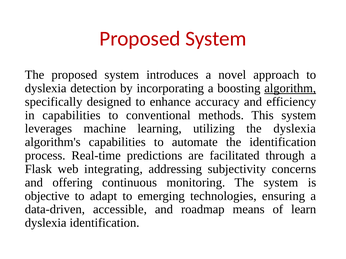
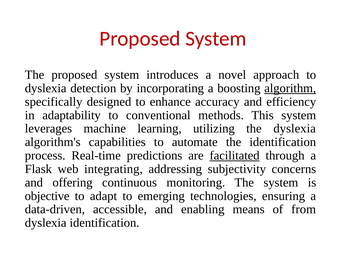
in capabilities: capabilities -> adaptability (72, 115)
facilitated underline: none -> present (235, 156)
roadmap: roadmap -> enabling (203, 210)
learn: learn -> from (304, 210)
